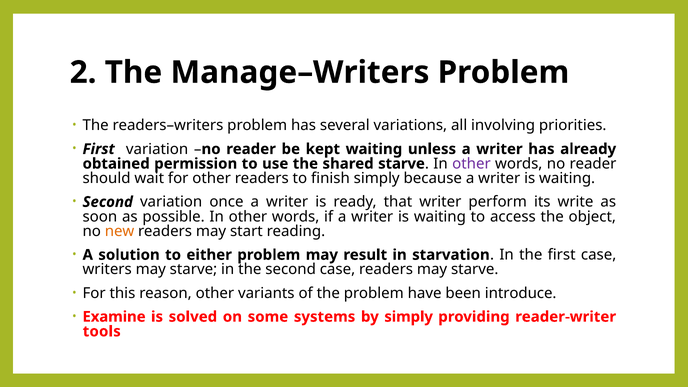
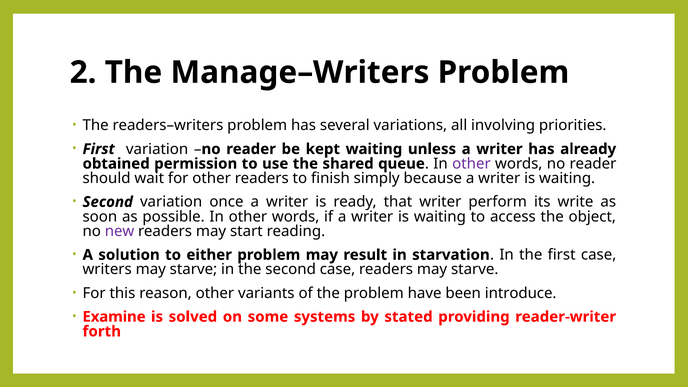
shared starve: starve -> queue (401, 164)
new colour: orange -> purple (120, 231)
by simply: simply -> stated (409, 317)
tools: tools -> forth (102, 331)
